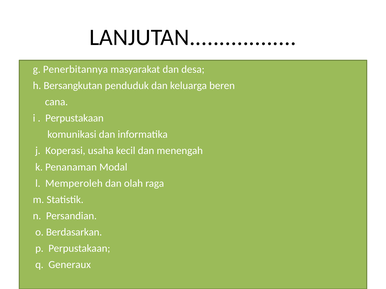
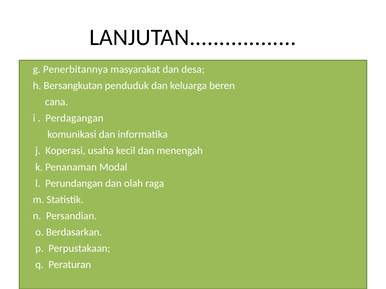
Perpustakaan: Perpustakaan -> Perdagangan (74, 118)
Memperoleh: Memperoleh -> Perundangan (74, 184)
Generaux: Generaux -> Peraturan (70, 265)
